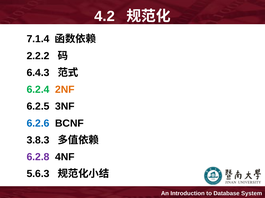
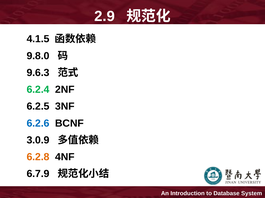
4.2: 4.2 -> 2.9 (105, 16)
7.1.4: 7.1.4 -> 4.1.5 (38, 39)
2.2.2: 2.2.2 -> 9.8.0 (38, 56)
6.4.3: 6.4.3 -> 9.6.3 (38, 73)
2NF colour: orange -> black (65, 90)
3.8.3: 3.8.3 -> 3.0.9 (38, 141)
6.2.8 colour: purple -> orange (38, 158)
5.6.3: 5.6.3 -> 6.7.9 (38, 174)
